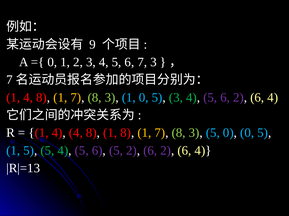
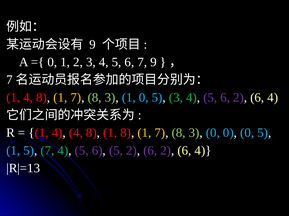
7 3: 3 -> 9 (154, 62)
3 5: 5 -> 0 (213, 133)
5 5: 5 -> 7 (47, 151)
